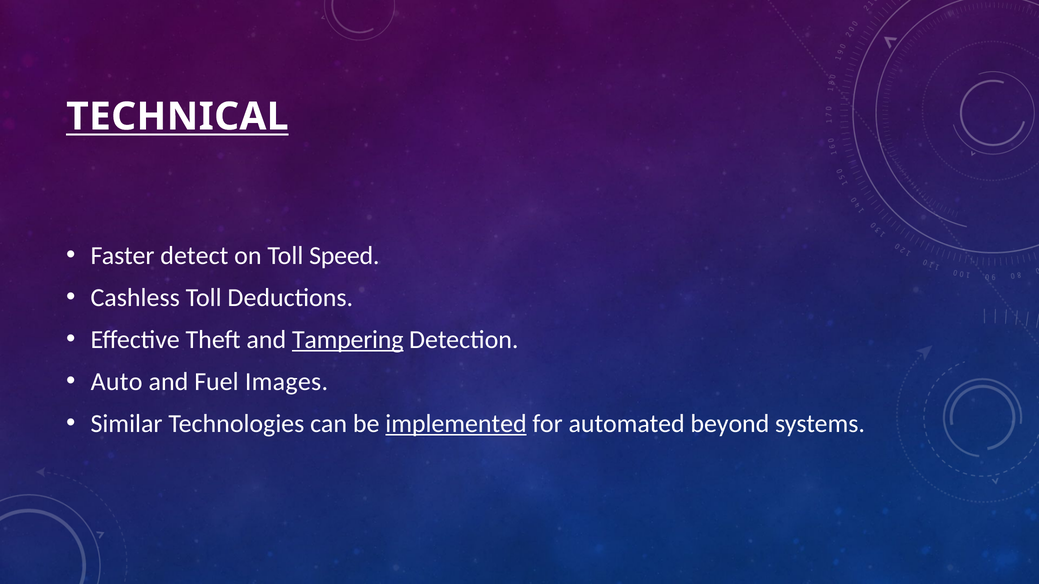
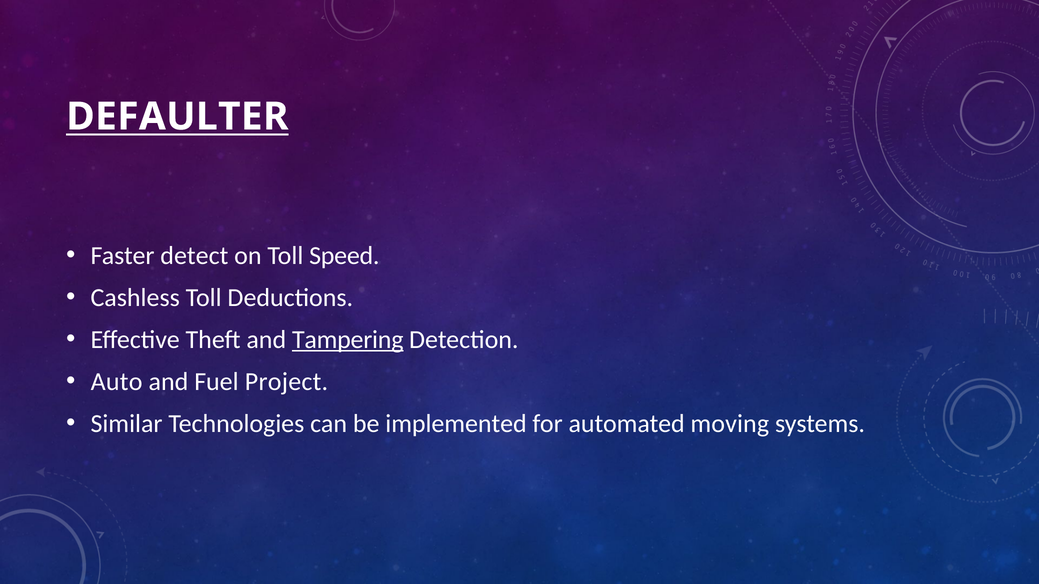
TECHNICAL: TECHNICAL -> DEFAULTER (177, 117)
Images: Images -> Project (287, 382)
implemented underline: present -> none (456, 424)
beyond: beyond -> moving (730, 424)
